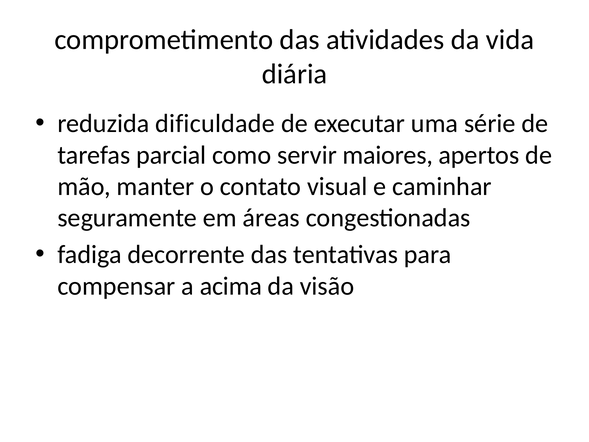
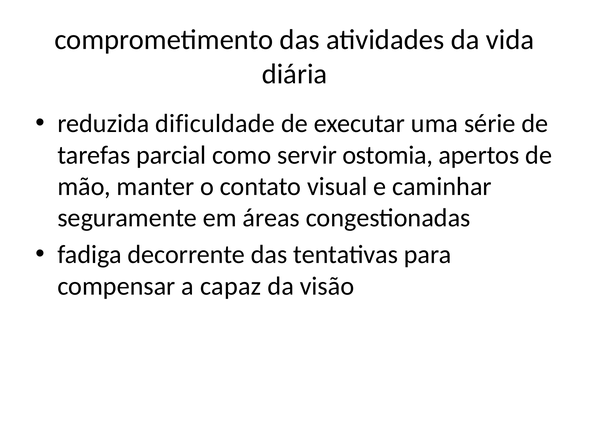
maiores: maiores -> ostomia (388, 155)
acima: acima -> capaz (231, 286)
